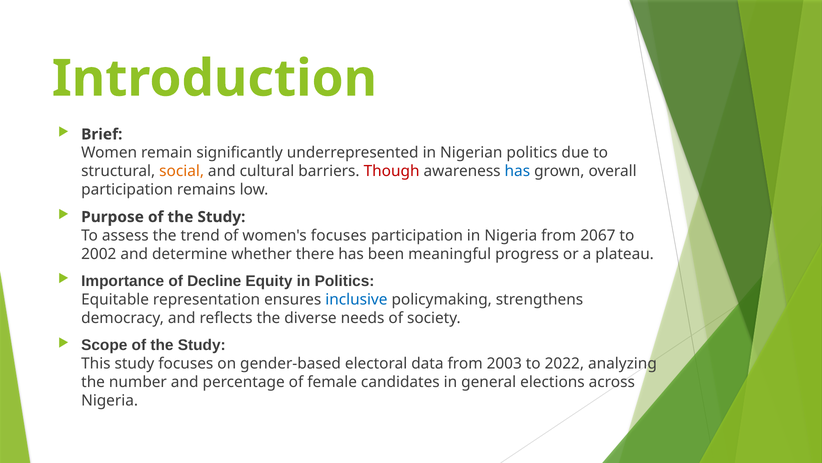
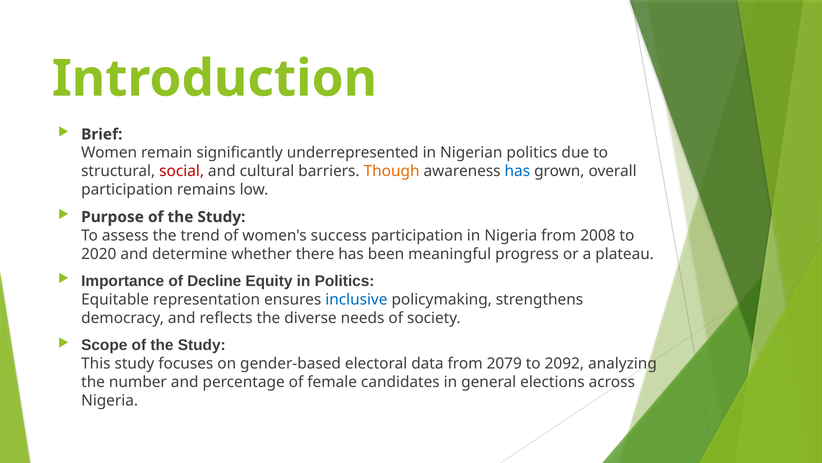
social colour: orange -> red (182, 171)
Though colour: red -> orange (392, 171)
women's focuses: focuses -> success (339, 235)
2067: 2067 -> 2008 (598, 235)
2002: 2002 -> 2020 (99, 254)
2003: 2003 -> 2079 (504, 363)
2022: 2022 -> 2092 (564, 363)
